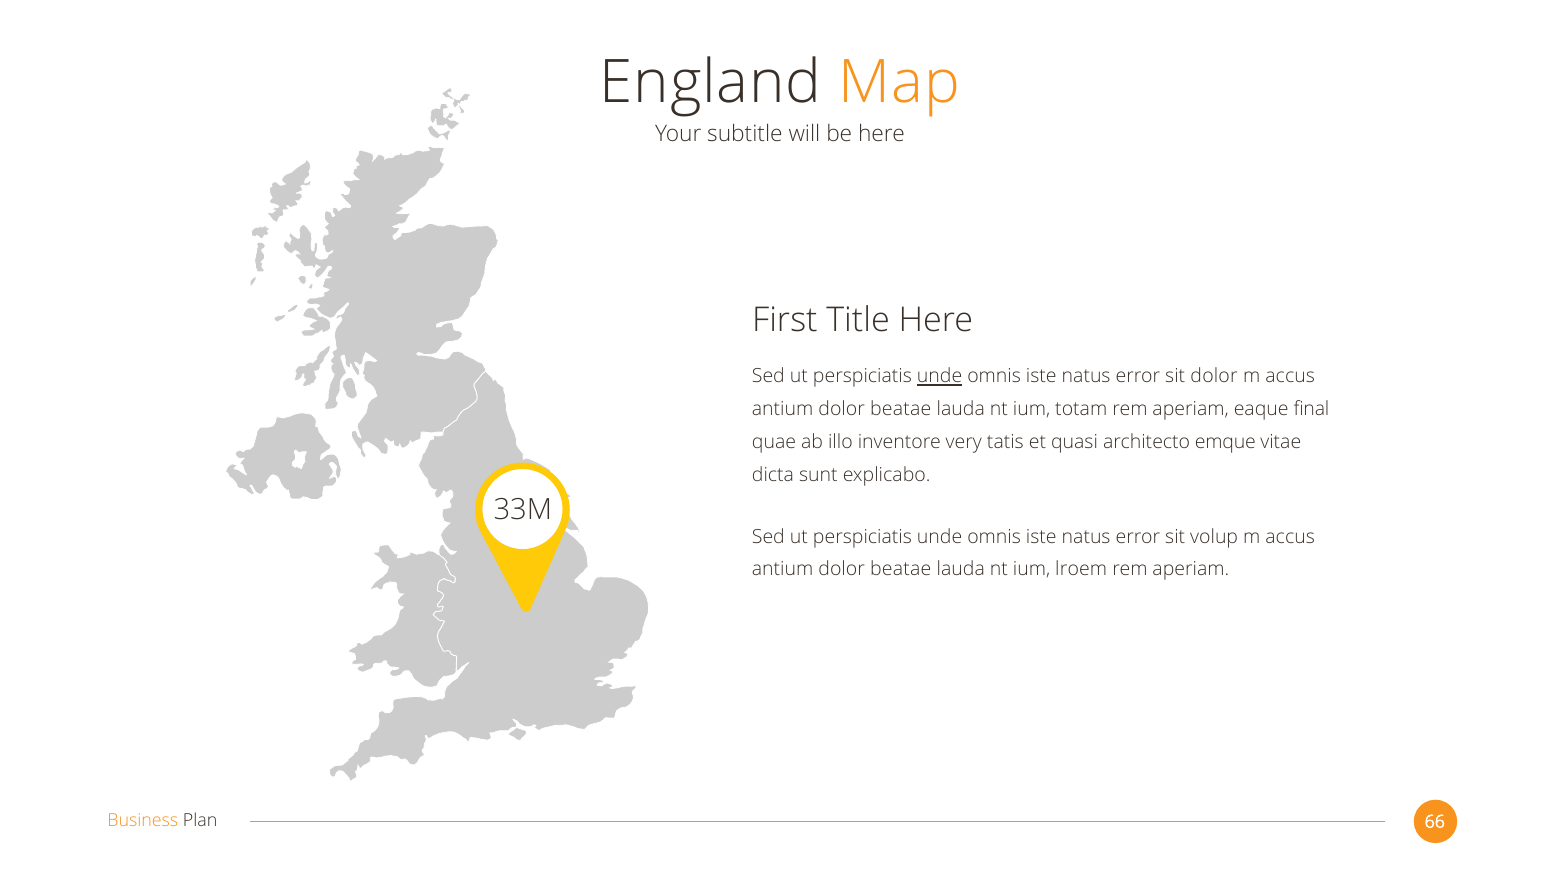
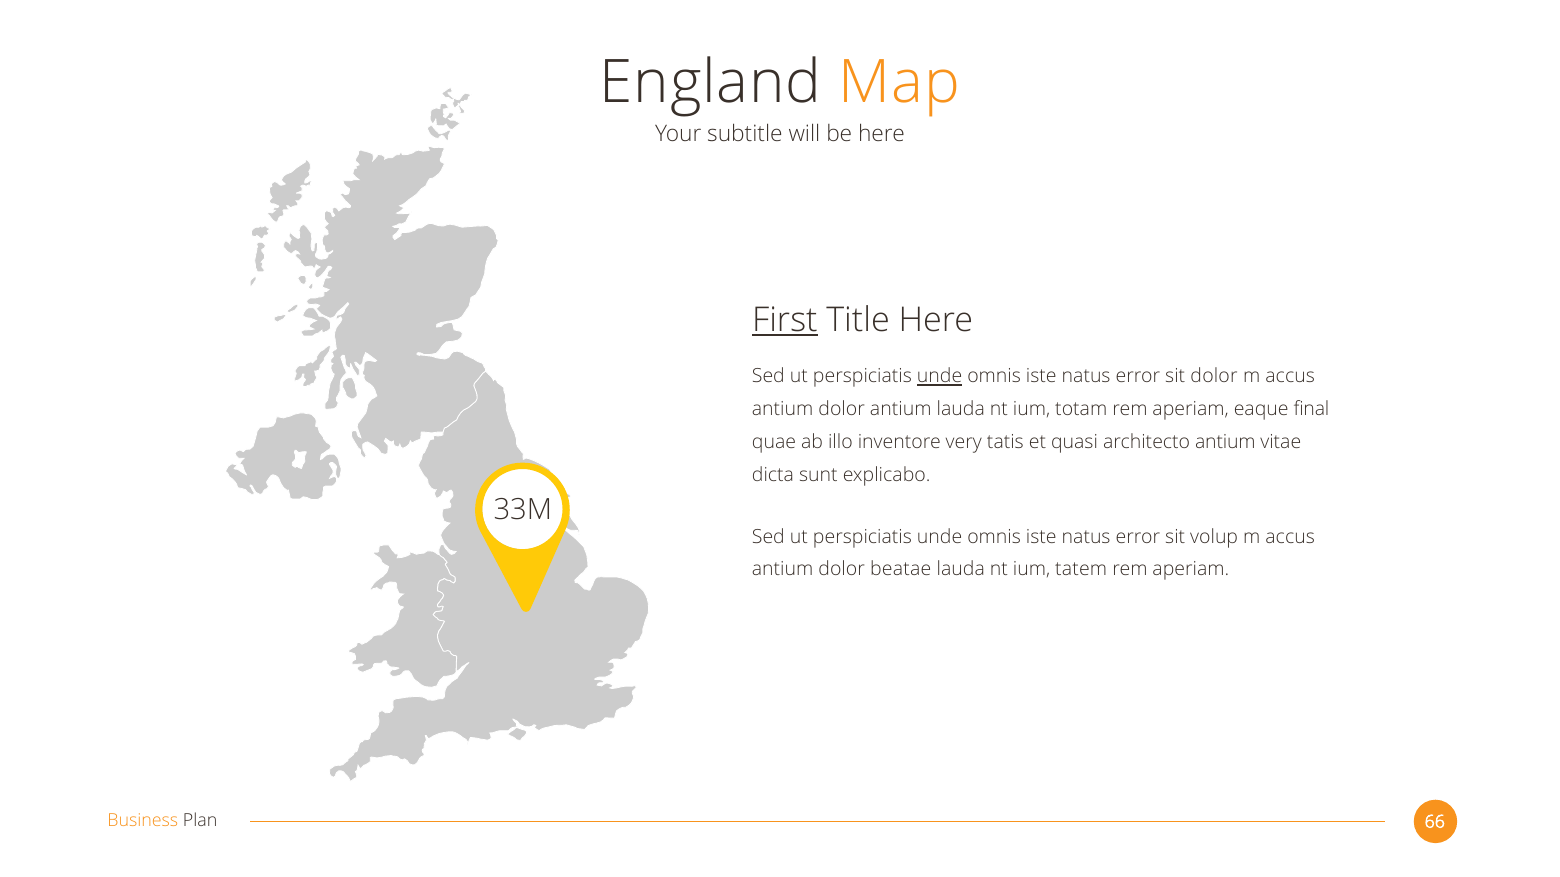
First underline: none -> present (785, 320)
beatae: beatae -> antium (901, 410)
architecto emque: emque -> antium (1225, 442)
lroem: lroem -> tatem (1081, 570)
